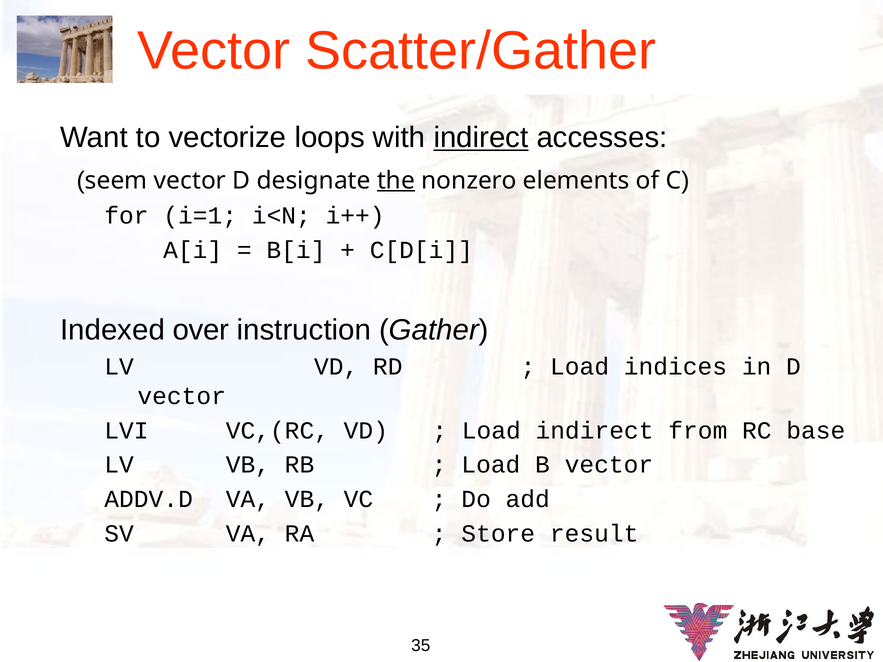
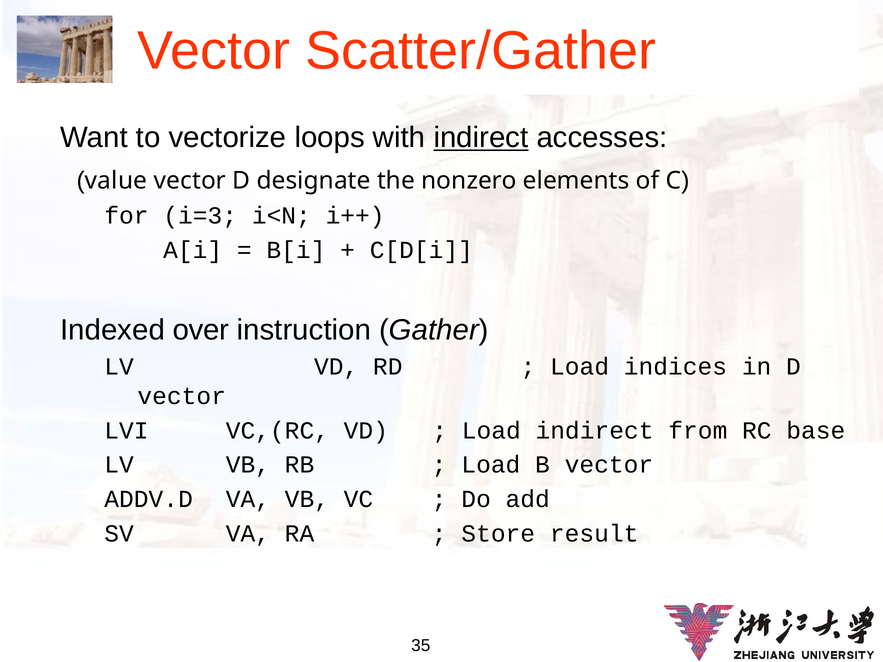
seem: seem -> value (116, 180)
the underline: present -> none (396, 180)
i=1: i=1 -> i=3 (200, 216)
